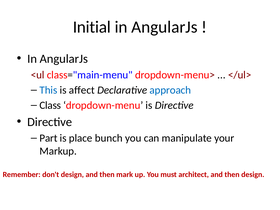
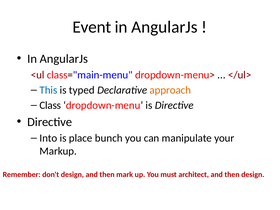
Initial: Initial -> Event (92, 27)
affect: affect -> typed (82, 90)
approach colour: blue -> orange (170, 90)
Part: Part -> Into (48, 138)
